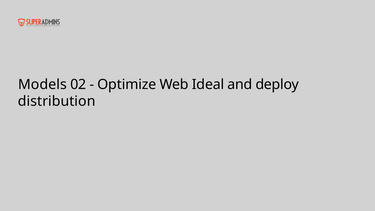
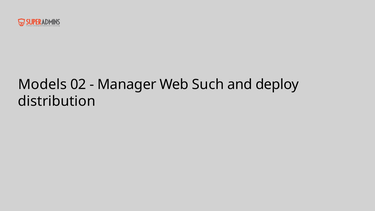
Optimize: Optimize -> Manager (127, 84)
Ideal: Ideal -> Such (208, 84)
